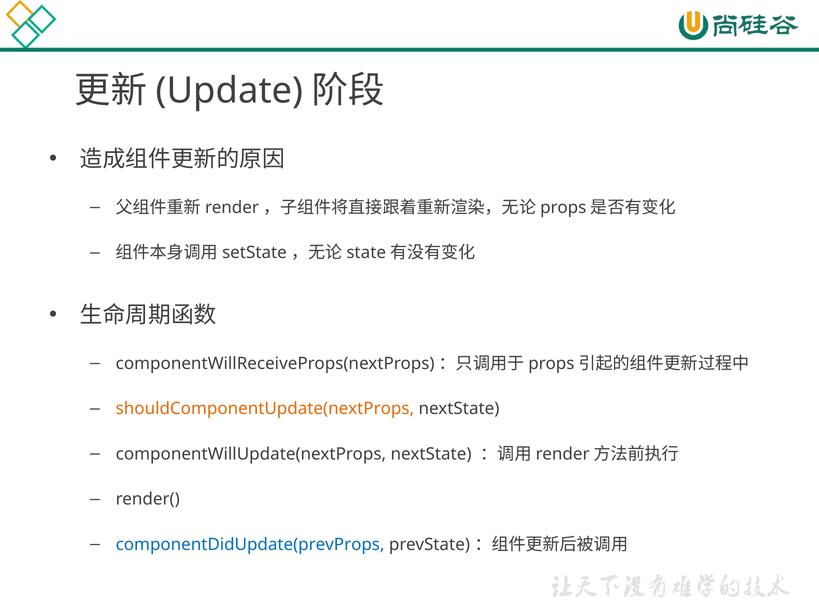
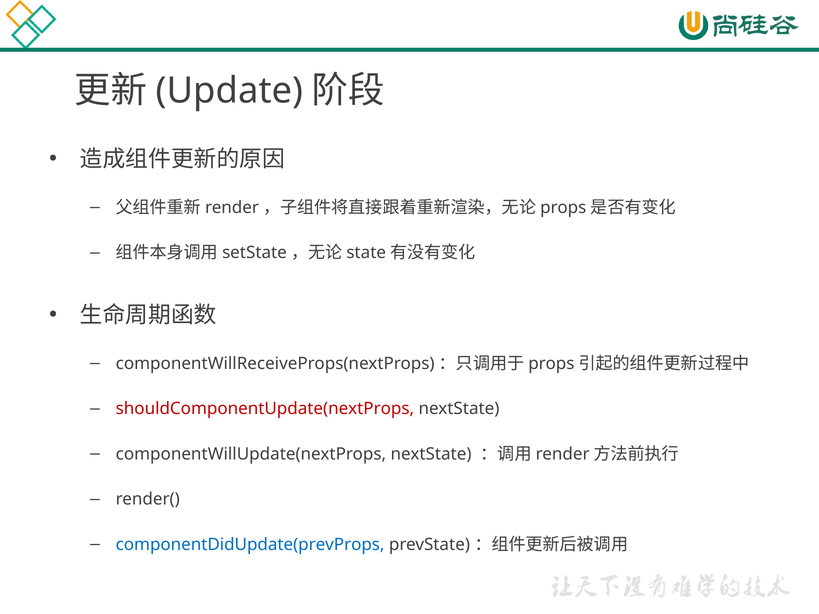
shouldComponentUpdate(nextProps colour: orange -> red (265, 409)
